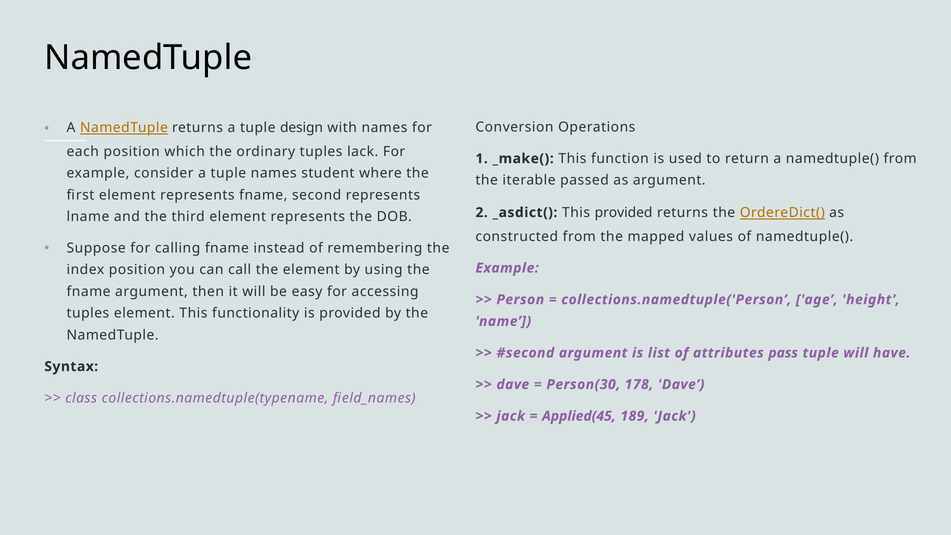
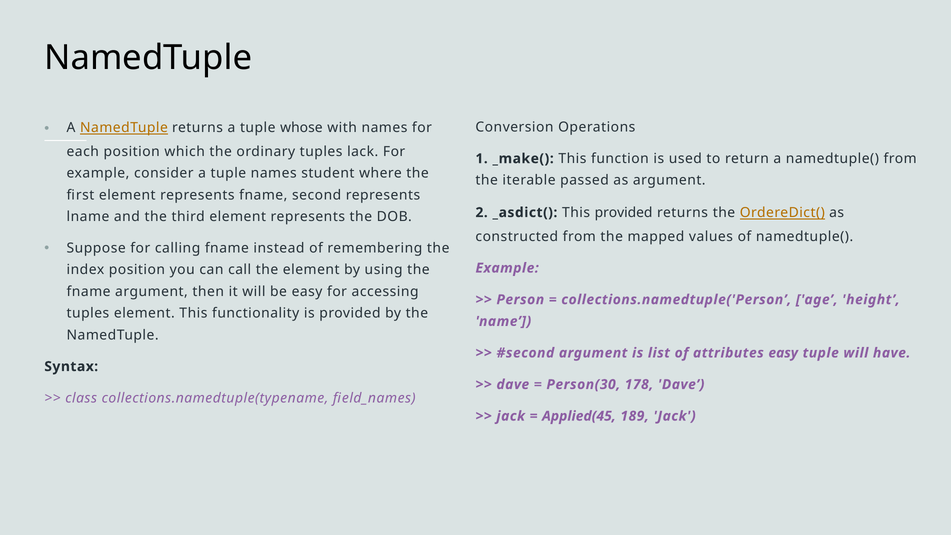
design: design -> whose (301, 128)
attributes pass: pass -> easy (783, 353)
